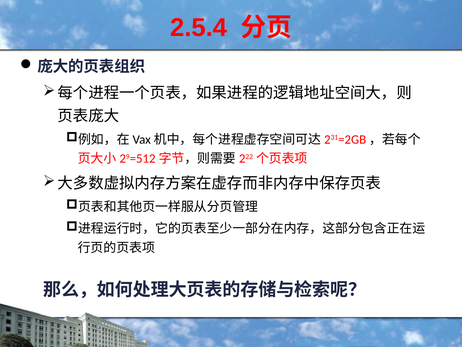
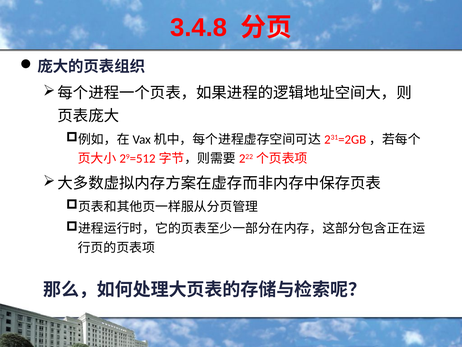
2.5.4: 2.5.4 -> 3.4.8 (199, 28)
